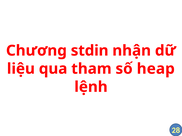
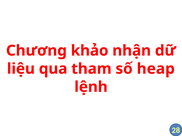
stdin: stdin -> khảo (90, 51)
